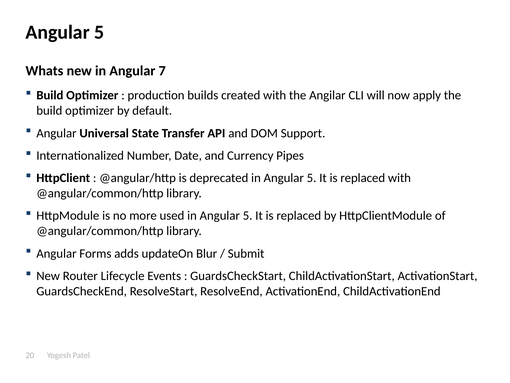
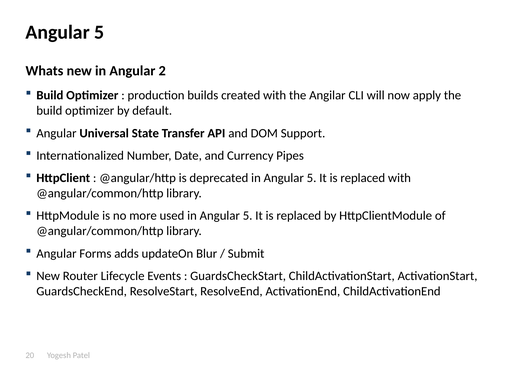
7: 7 -> 2 (162, 71)
